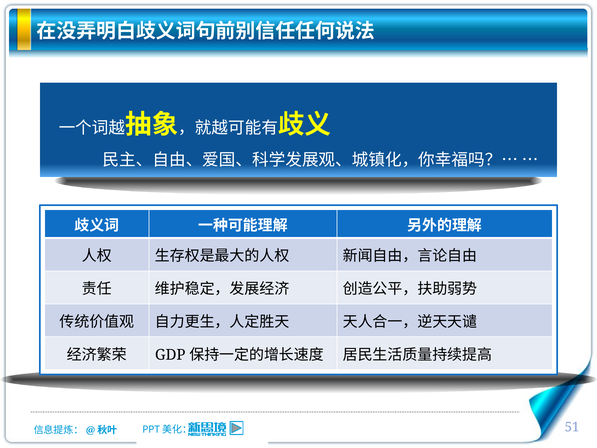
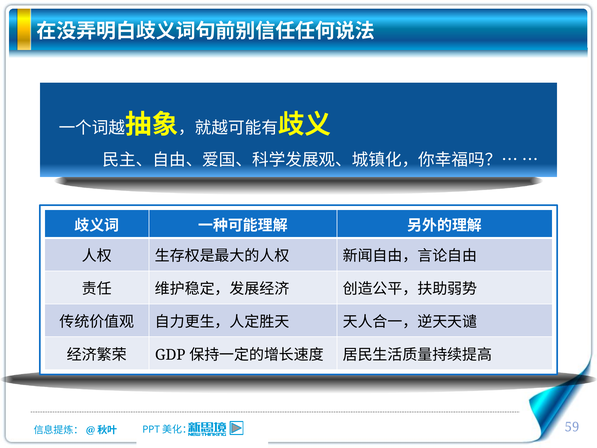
51: 51 -> 59 (572, 427)
